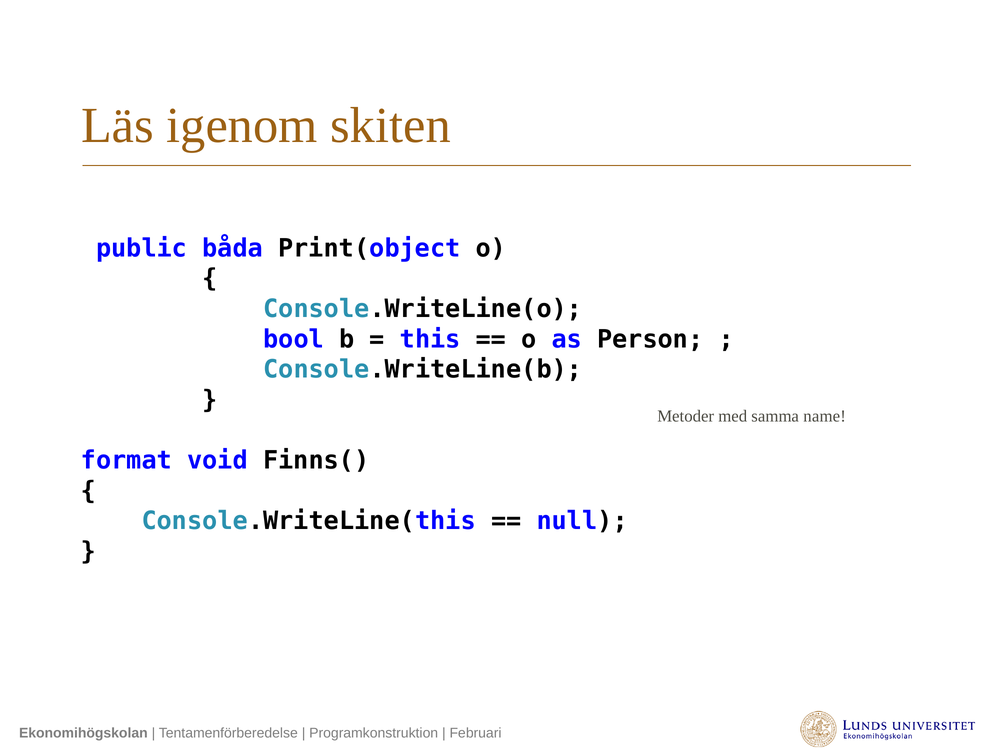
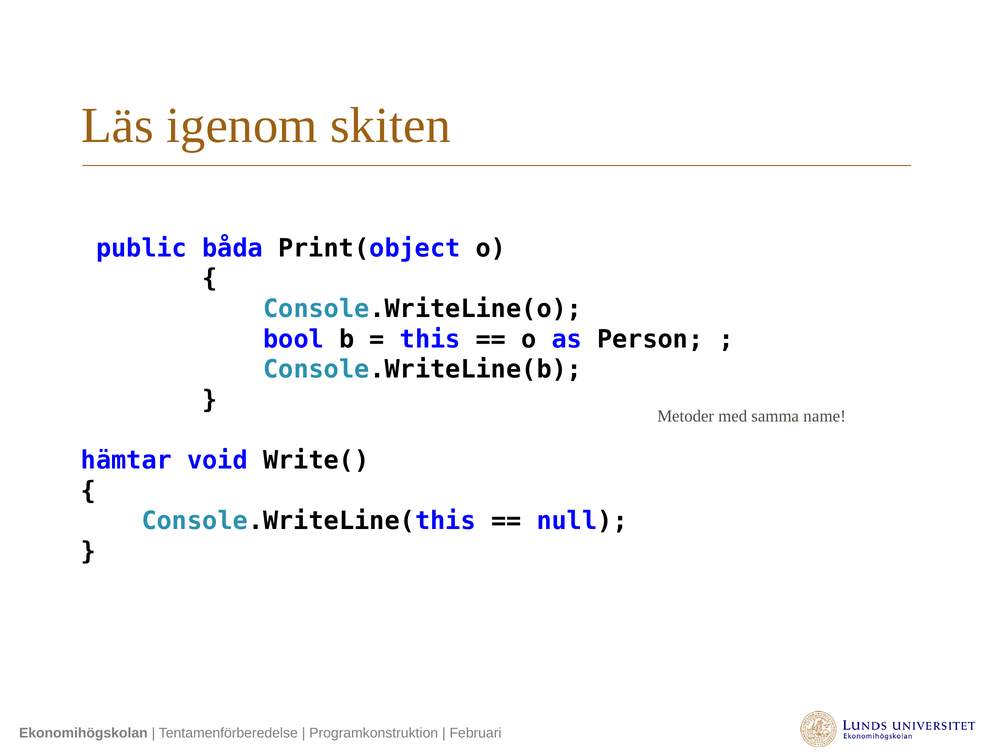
format: format -> hämtar (126, 460)
Finns(: Finns( -> Write( (316, 460)
